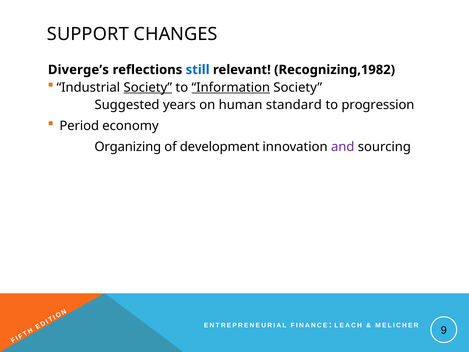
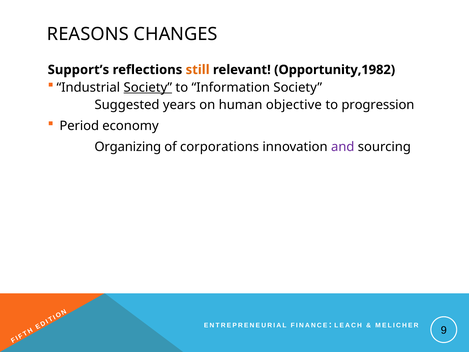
SUPPORT: SUPPORT -> REASONS (88, 34)
Diverge’s: Diverge’s -> Support’s (78, 70)
still colour: blue -> orange (198, 70)
Recognizing,1982: Recognizing,1982 -> Opportunity,1982 (335, 70)
Information underline: present -> none (231, 87)
standard: standard -> objective (294, 105)
development: development -> corporations (220, 147)
